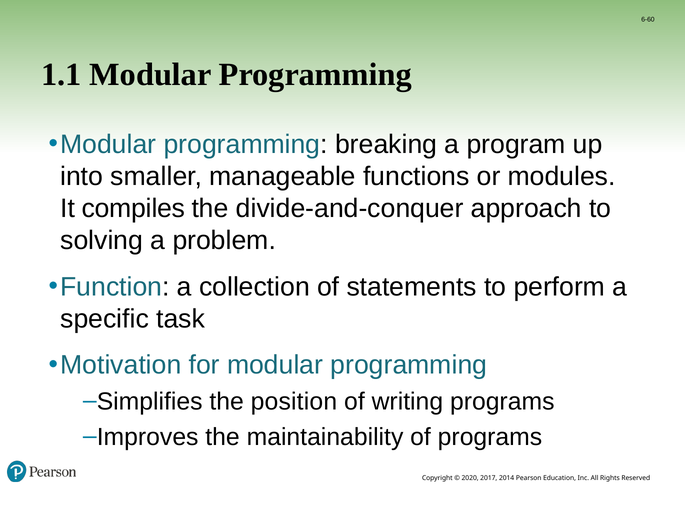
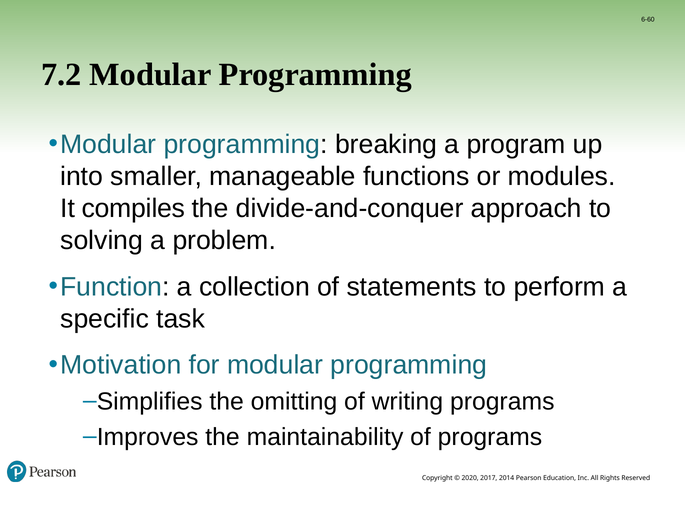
1.1: 1.1 -> 7.2 (61, 74)
position: position -> omitting (294, 401)
